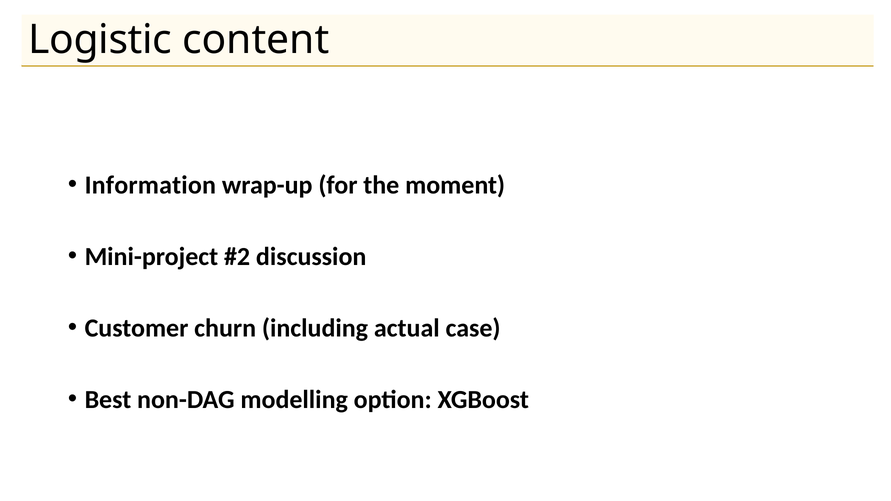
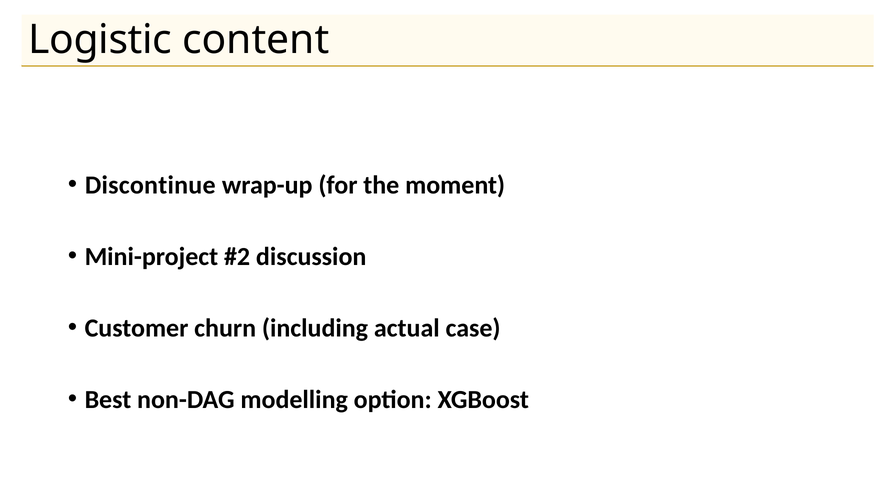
Information: Information -> Discontinue (150, 185)
